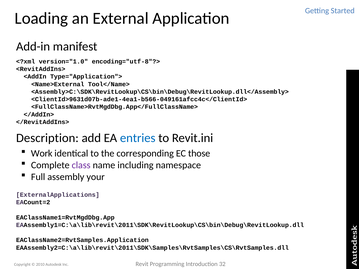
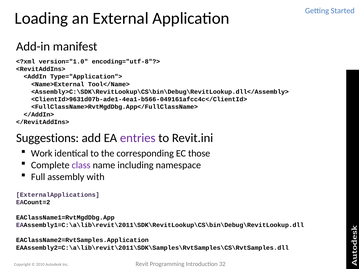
Description: Description -> Suggestions (48, 138)
entries colour: blue -> purple (138, 138)
your: your -> with (96, 177)
